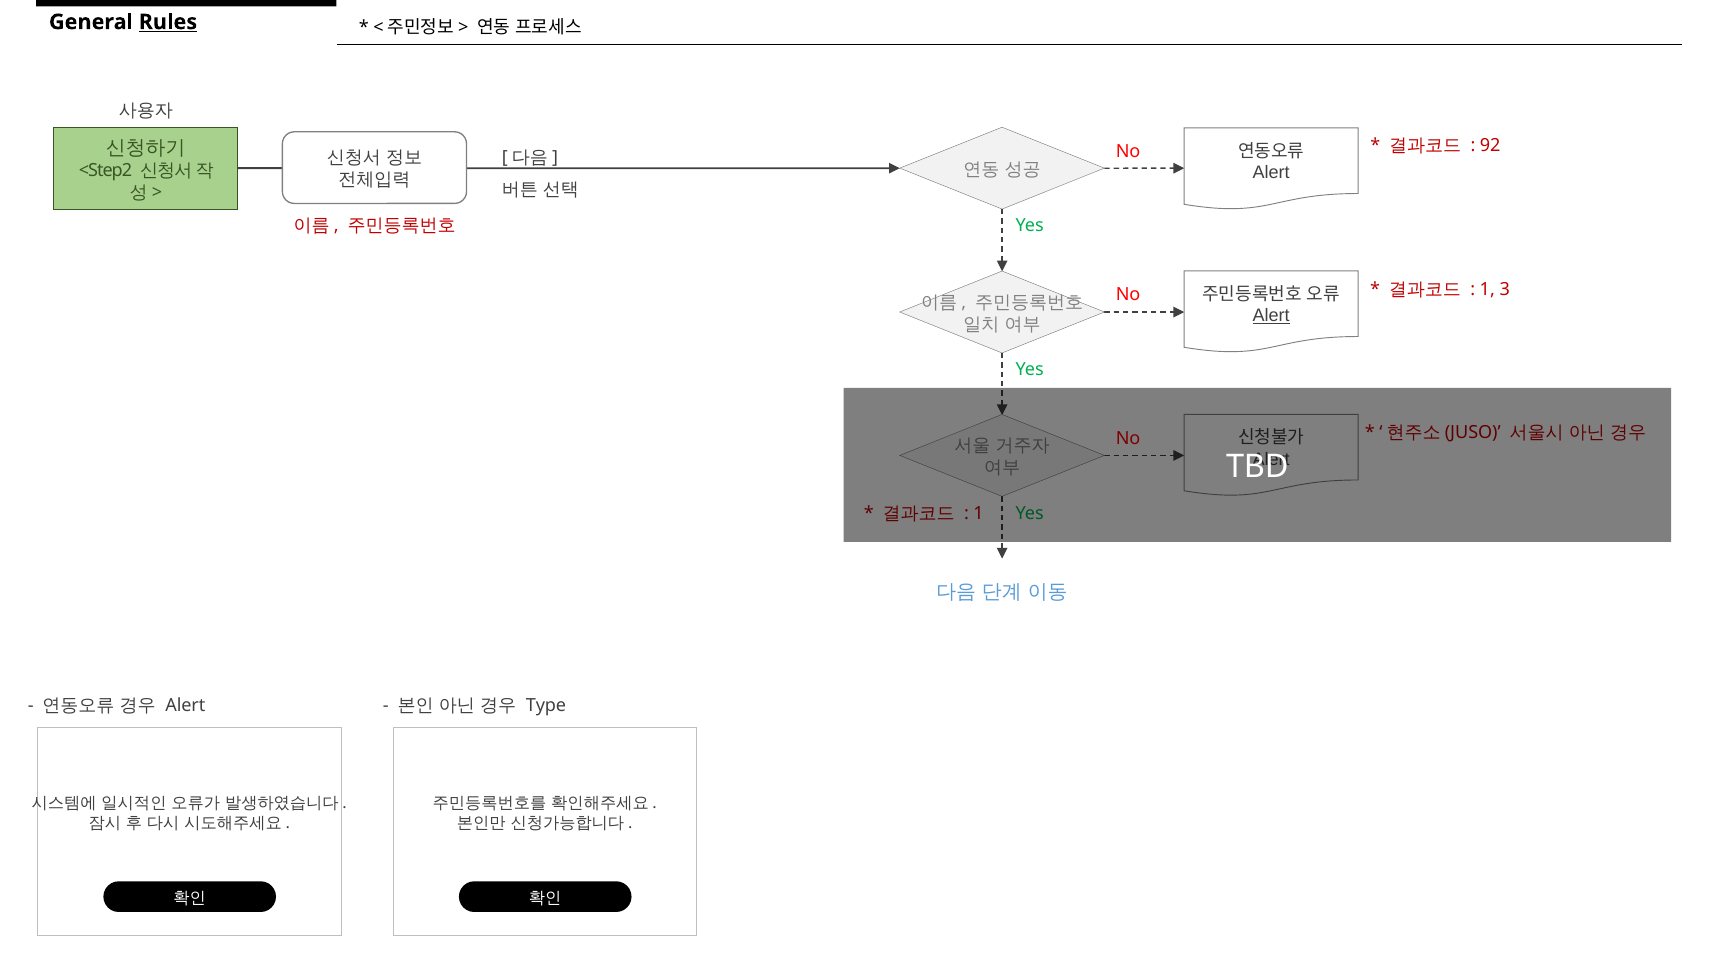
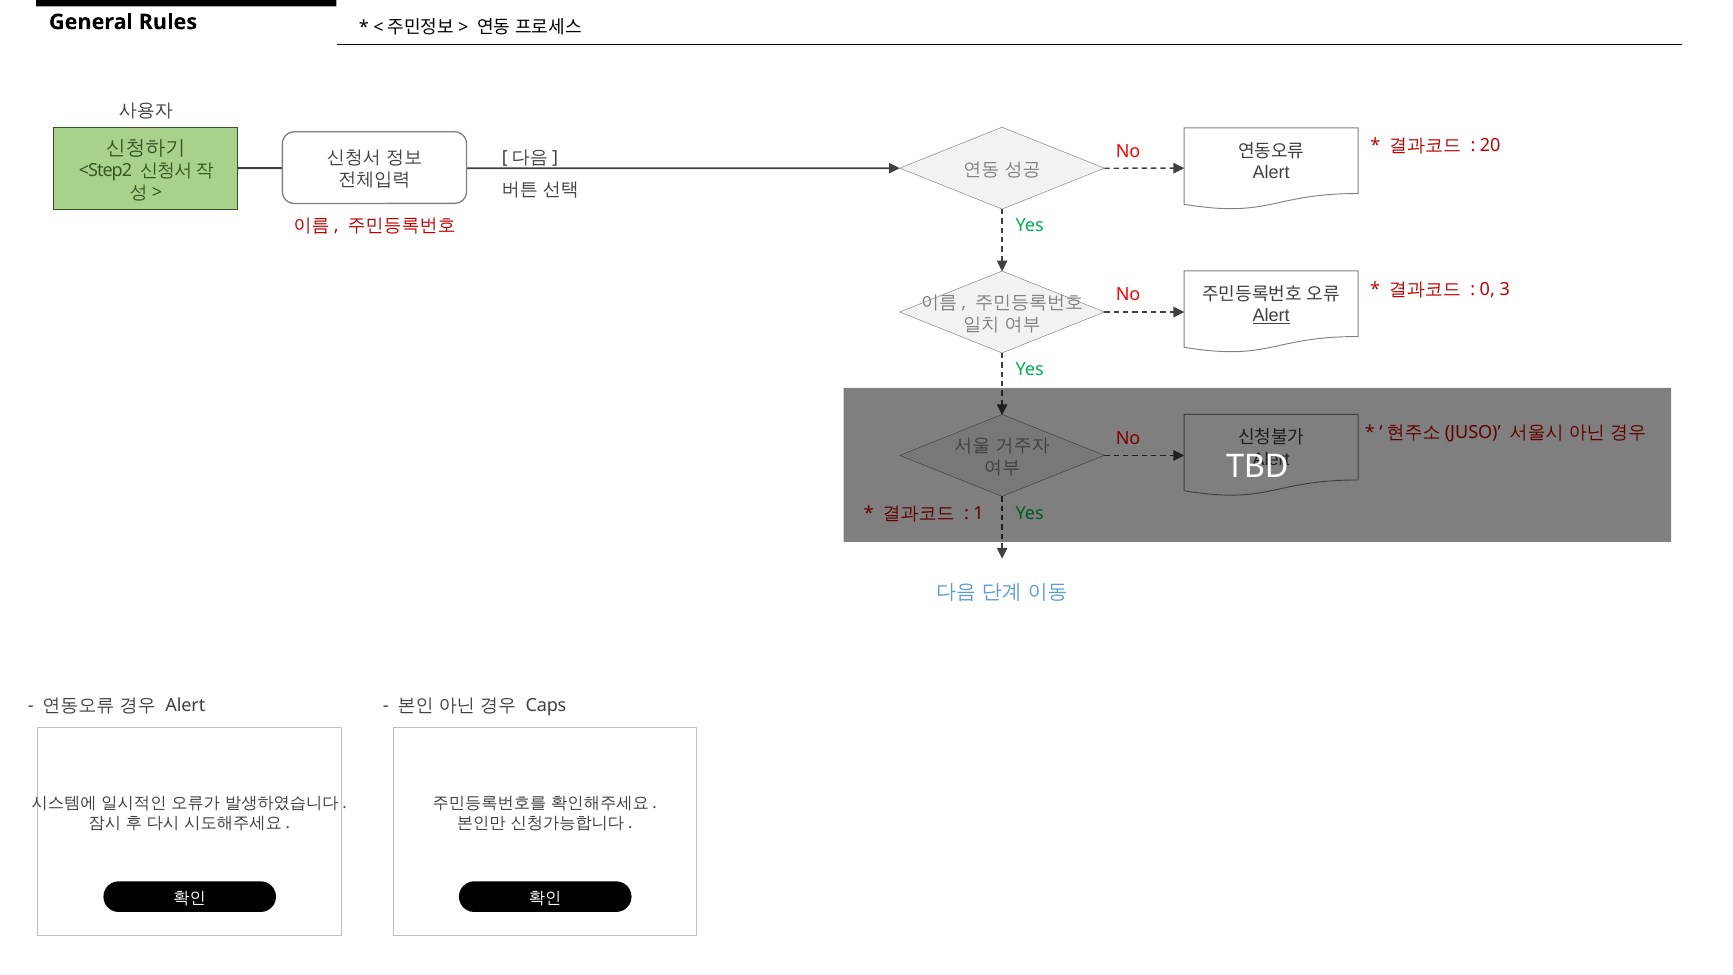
Rules underline: present -> none (168, 22)
92: 92 -> 20 (1490, 146)
1: 1 -> 0 (1487, 289)
Type: Type -> Caps (546, 705)
